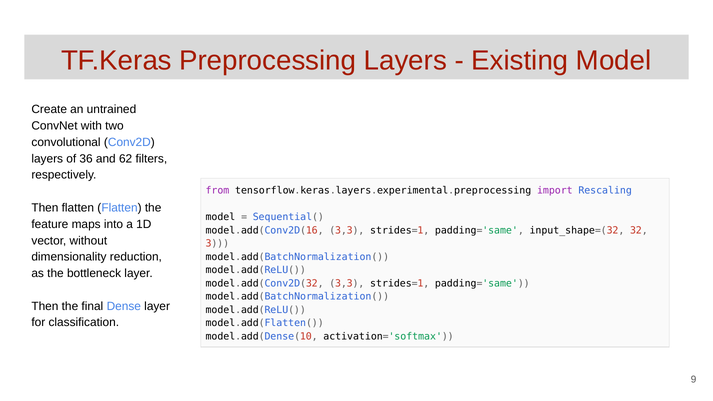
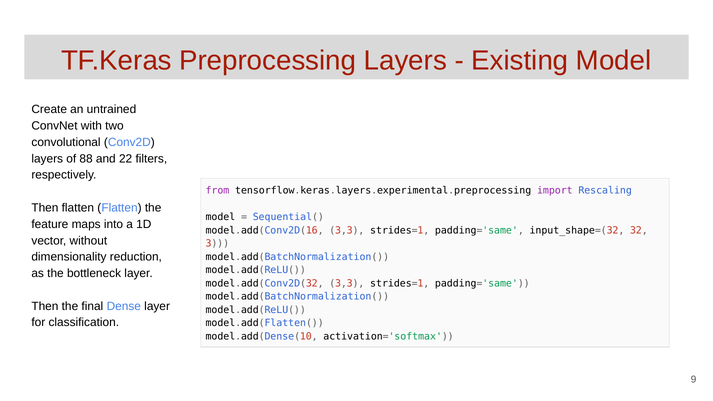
36: 36 -> 88 (86, 159)
62: 62 -> 22 (126, 159)
